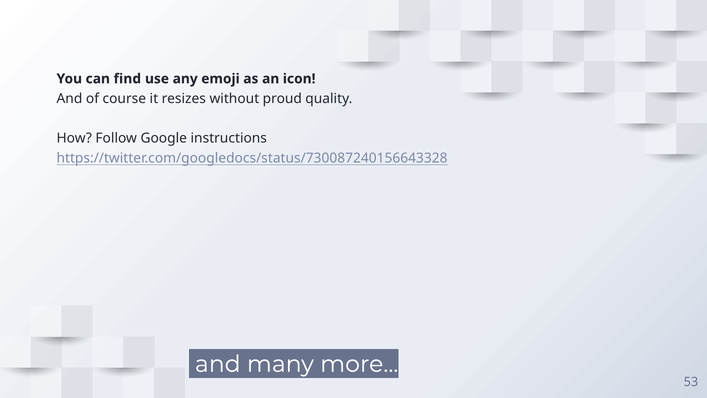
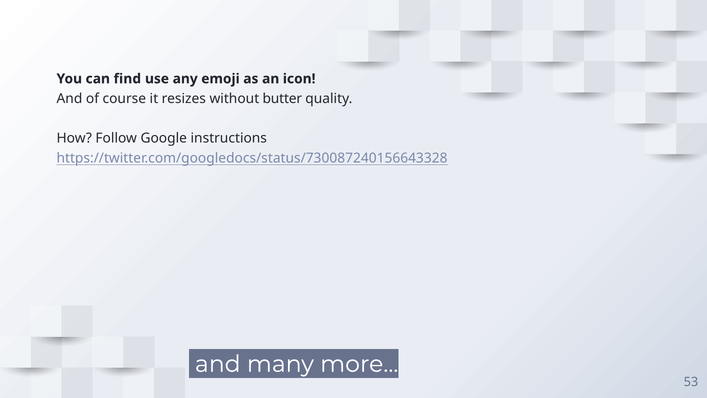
proud: proud -> butter (282, 99)
